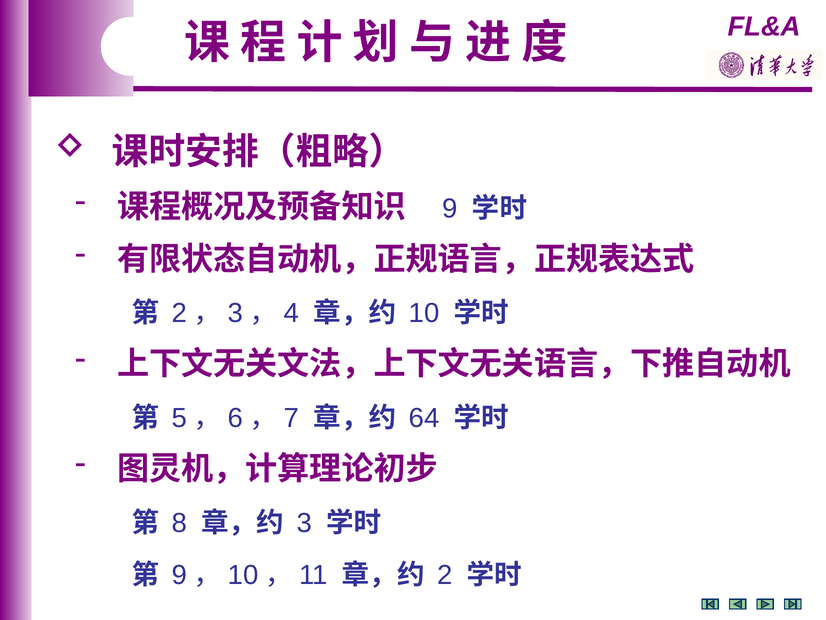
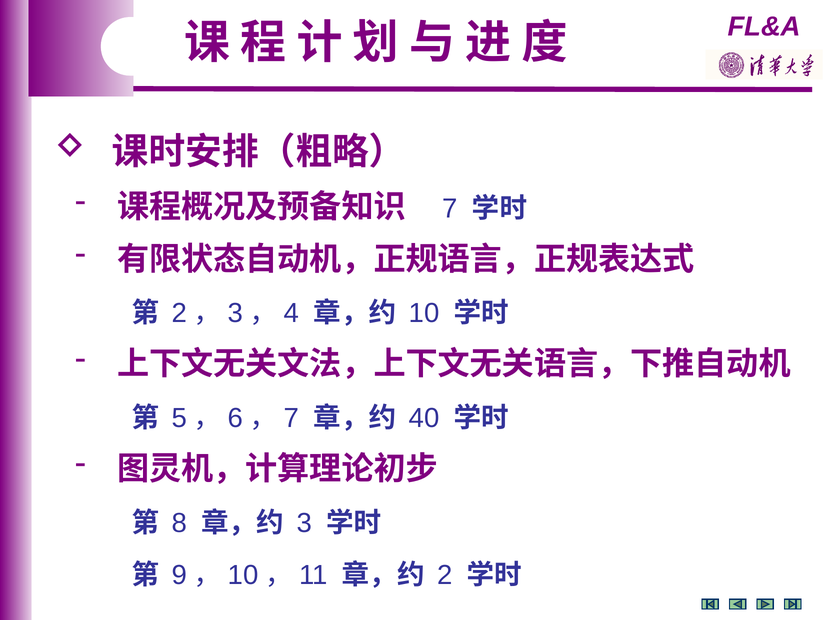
9: 9 -> 7 (450, 208)
64: 64 -> 40 (424, 418)
